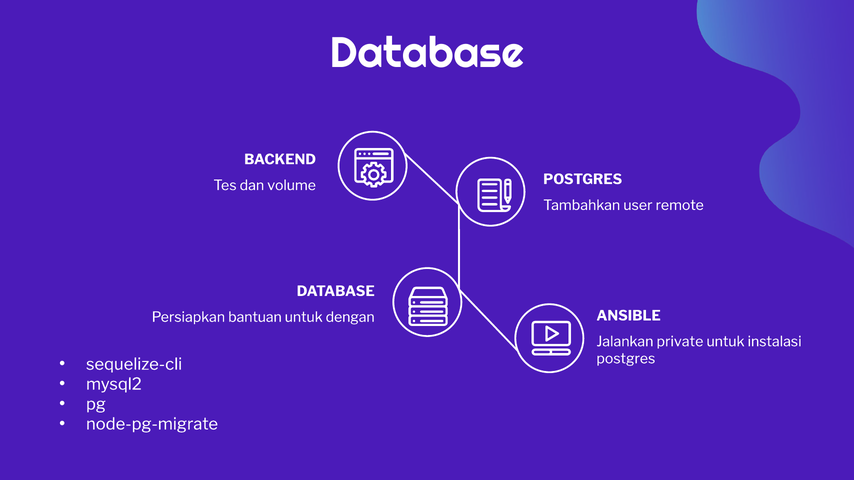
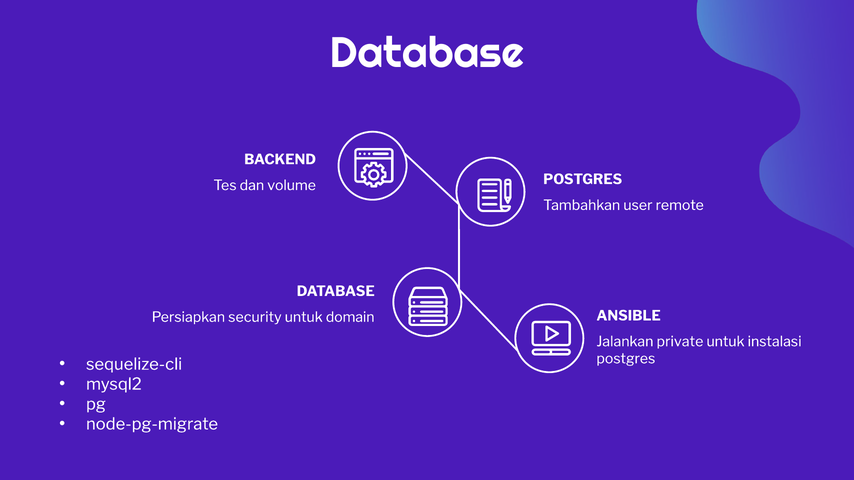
bantuan: bantuan -> security (255, 317)
dengan: dengan -> domain (350, 317)
